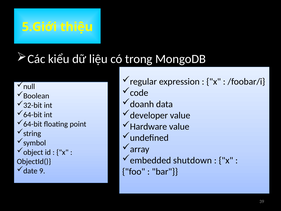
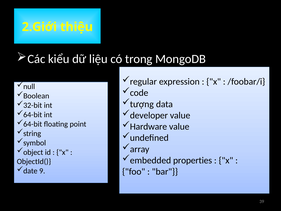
5.Giới: 5.Giới -> 2.Giới (39, 27)
doanh: doanh -> tượng (142, 104)
shutdown: shutdown -> properties (193, 160)
